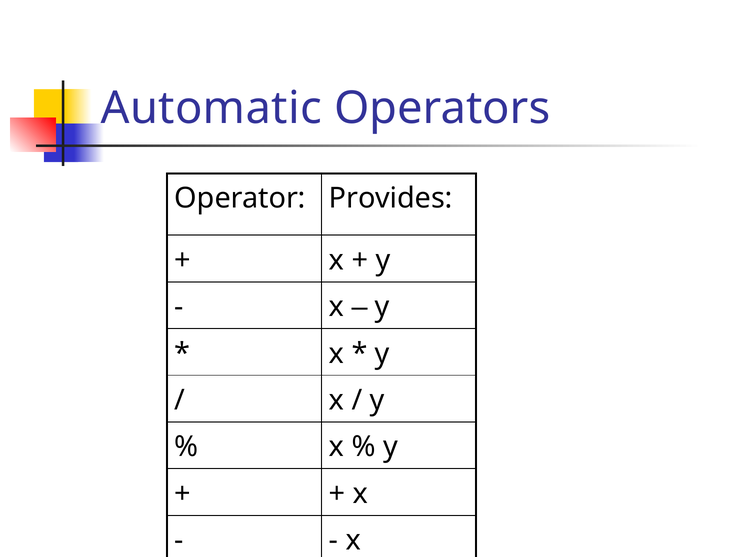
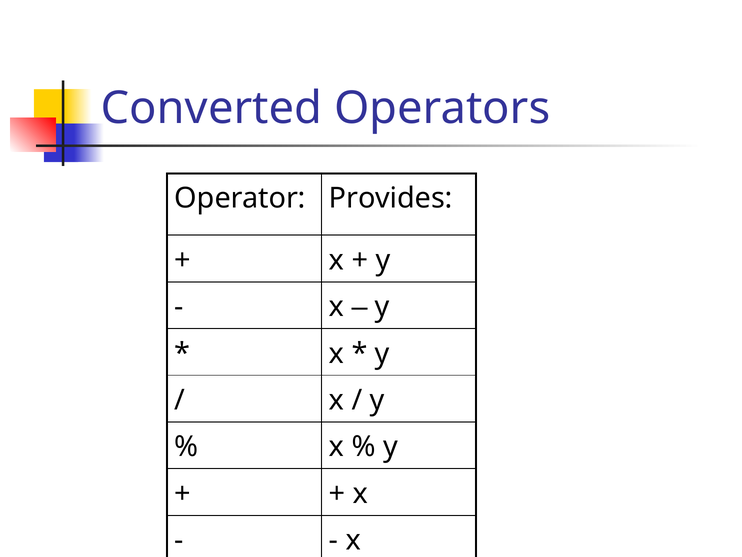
Automatic: Automatic -> Converted (212, 108)
